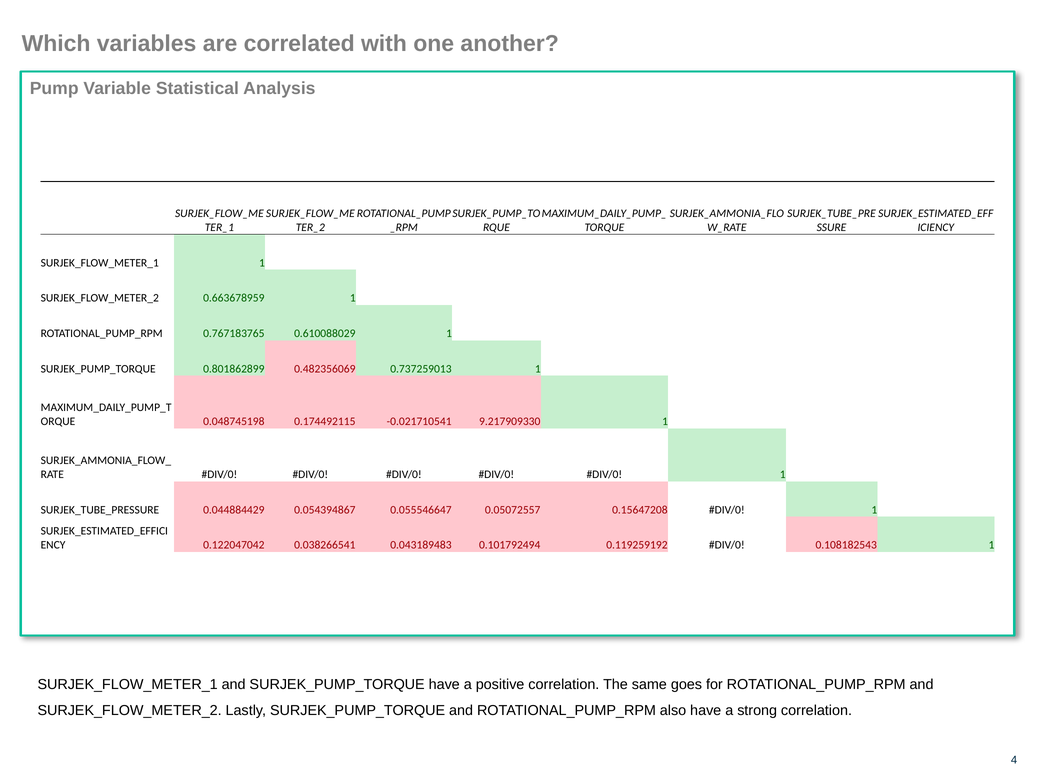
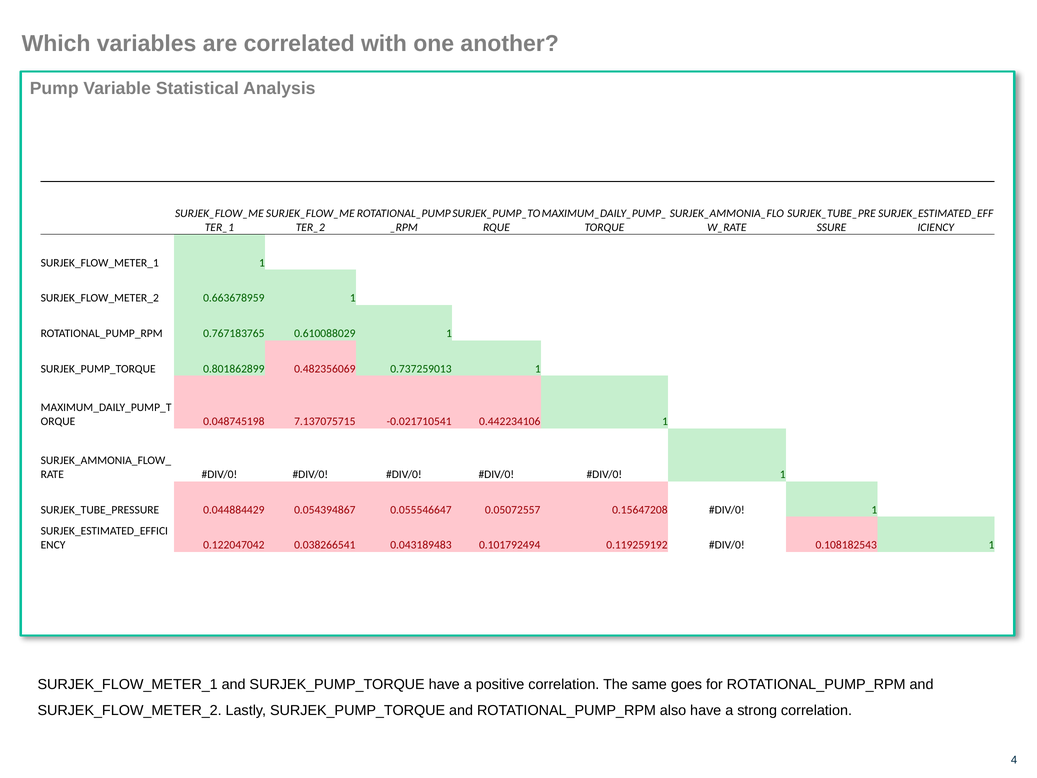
0.174492115: 0.174492115 -> 7.137075715 (325, 421)
9.217909330: 9.217909330 -> 0.442234106 (510, 421)
